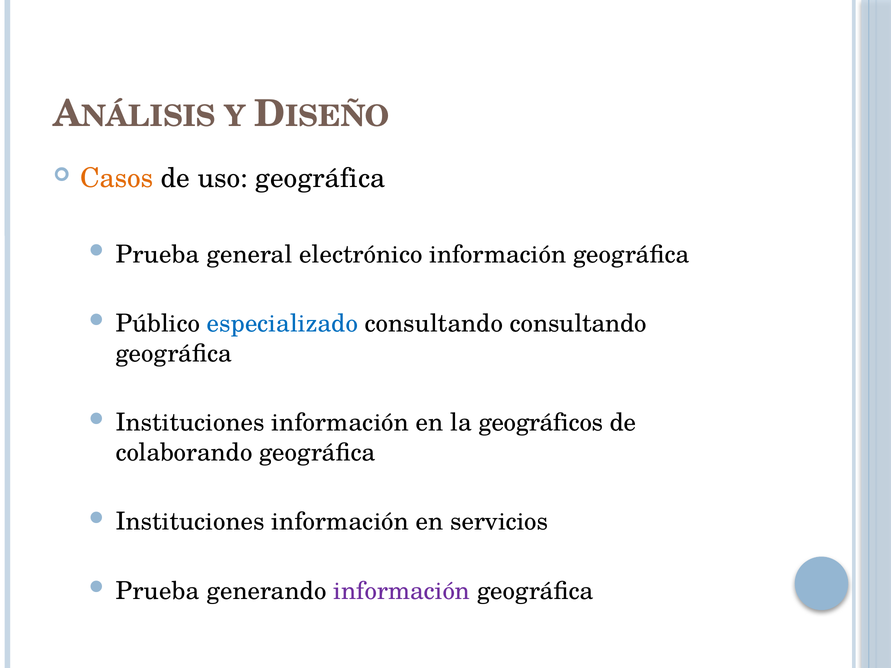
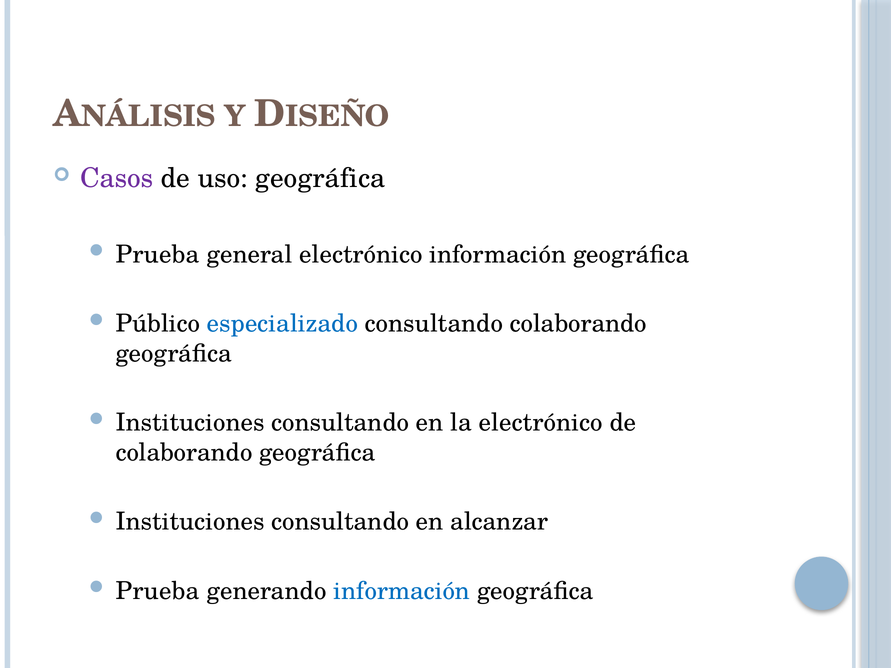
Casos colour: orange -> purple (117, 179)
consultando consultando: consultando -> colaborando (578, 324)
información: información -> consultando (340, 423)
la geográficos: geográficos -> electrónico (541, 423)
información: información -> consultando (340, 522)
servicios: servicios -> alcanzar (499, 522)
información colour: purple -> blue (402, 591)
